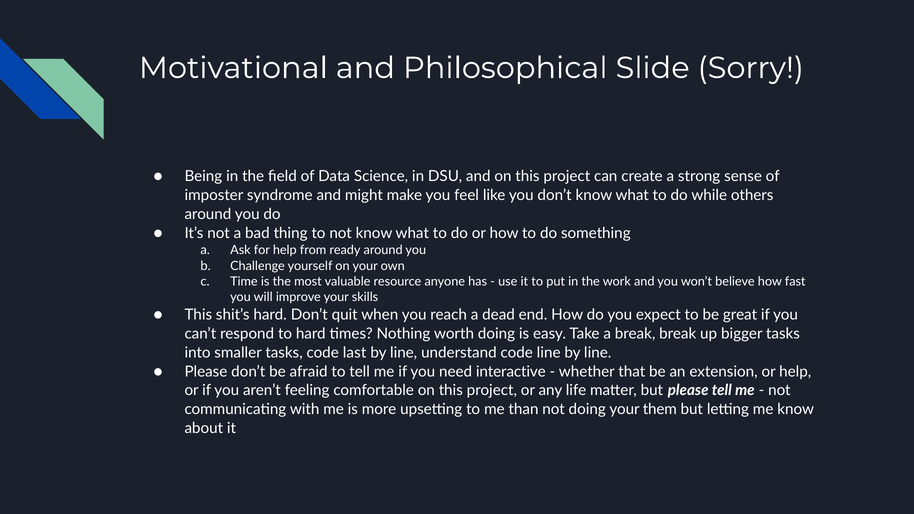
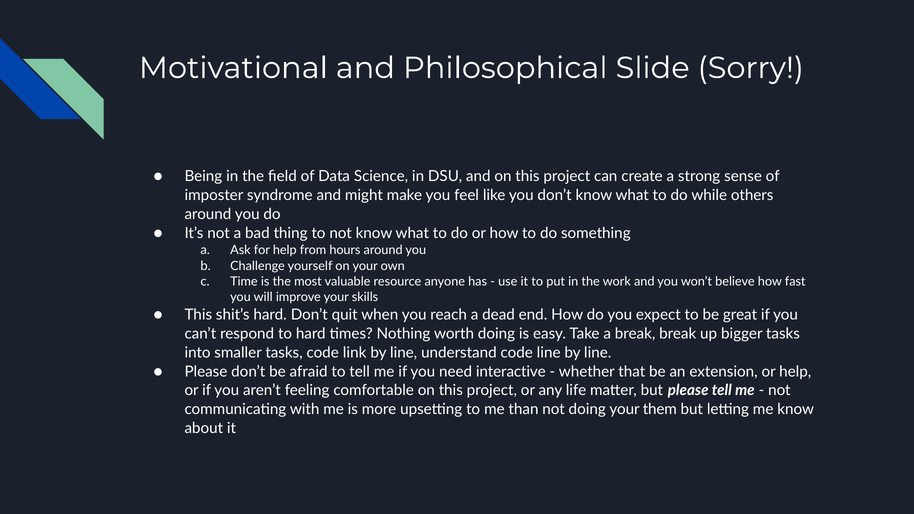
ready: ready -> hours (345, 250)
last: last -> link (355, 353)
